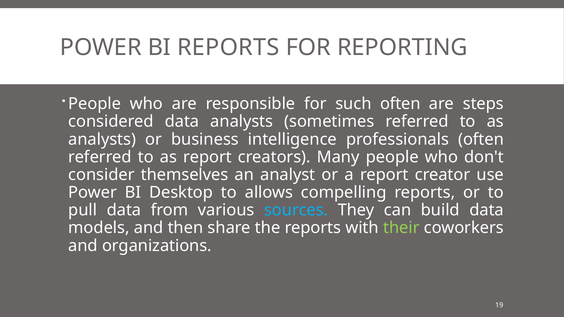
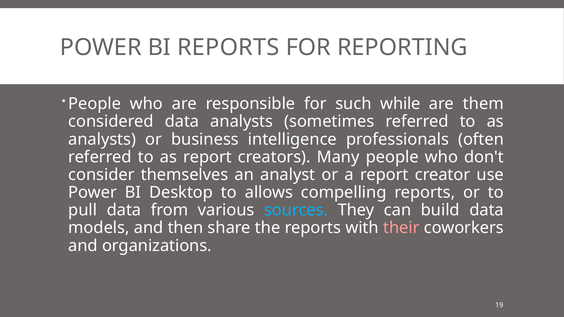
such often: often -> while (400, 104)
steps: steps -> them (483, 104)
their colour: light green -> pink (401, 228)
